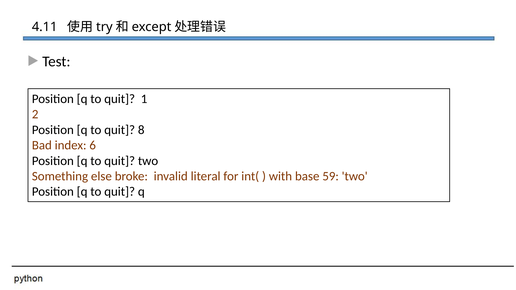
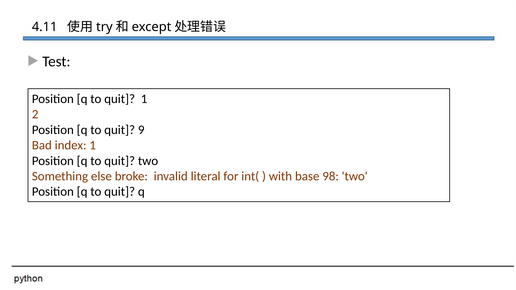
8: 8 -> 9 (141, 130)
index 6: 6 -> 1 (93, 145)
59: 59 -> 98 (331, 176)
